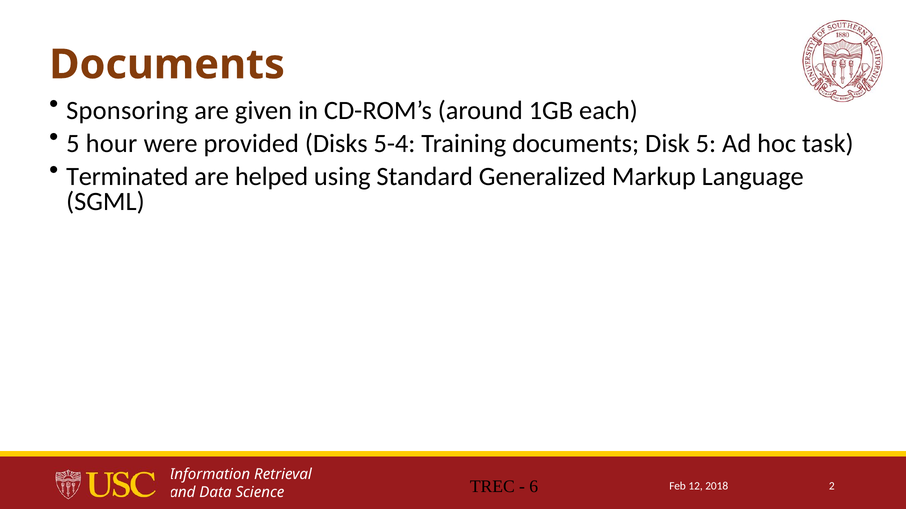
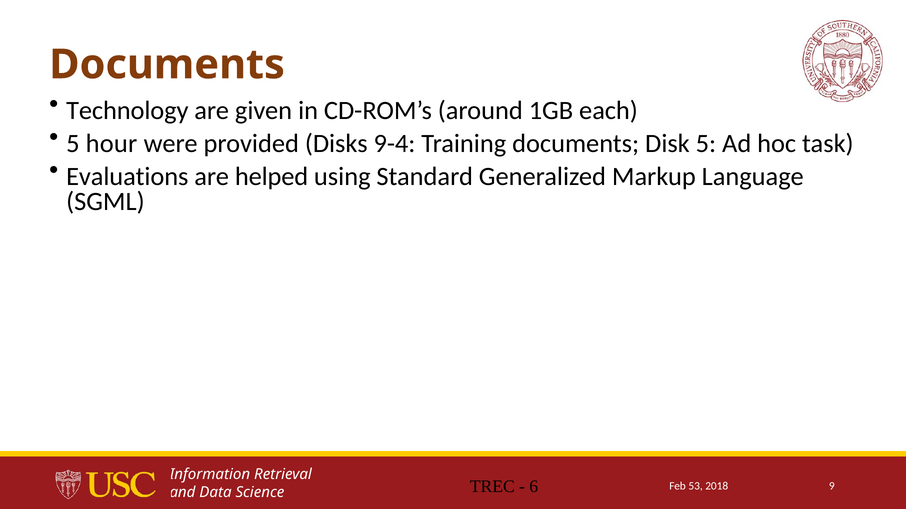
Sponsoring: Sponsoring -> Technology (127, 111)
5-4: 5-4 -> 9-4 (394, 144)
Terminated: Terminated -> Evaluations (127, 177)
12: 12 -> 53 (696, 487)
2: 2 -> 9 (832, 487)
